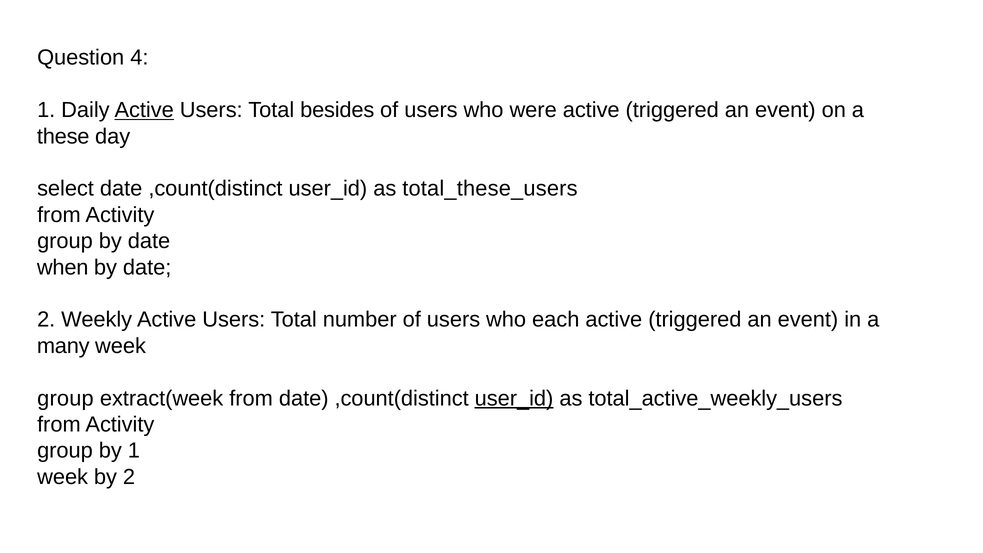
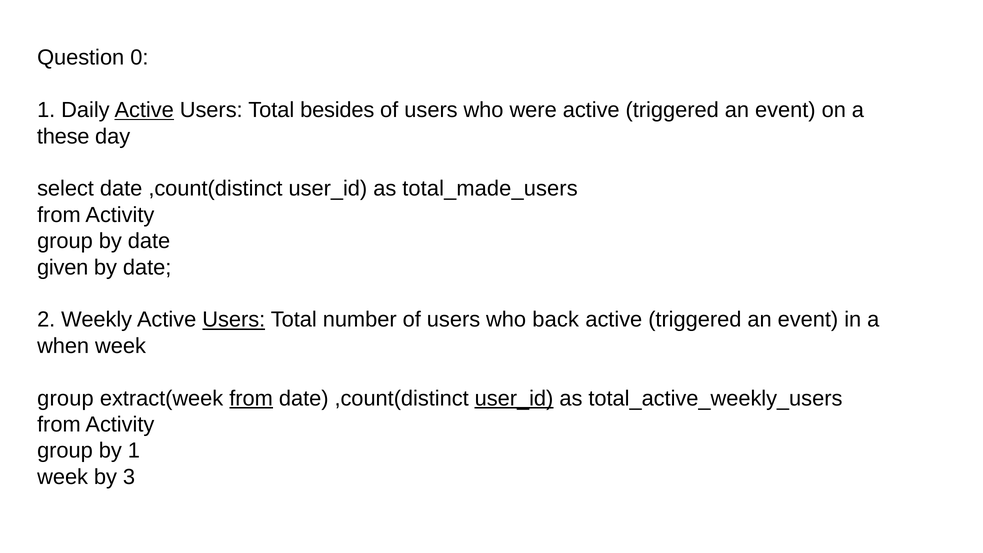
4: 4 -> 0 (139, 58)
total_these_users: total_these_users -> total_made_users (490, 189)
when: when -> given (63, 267)
Users underline: none -> present (234, 320)
each: each -> back (556, 320)
many: many -> when (63, 346)
from underline: none -> present (251, 398)
by 2: 2 -> 3 (129, 477)
